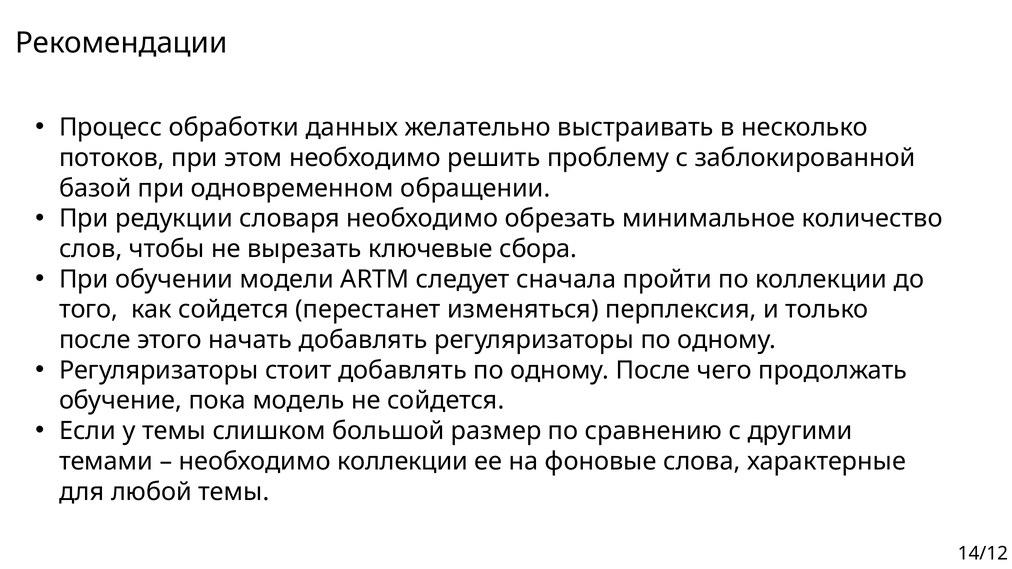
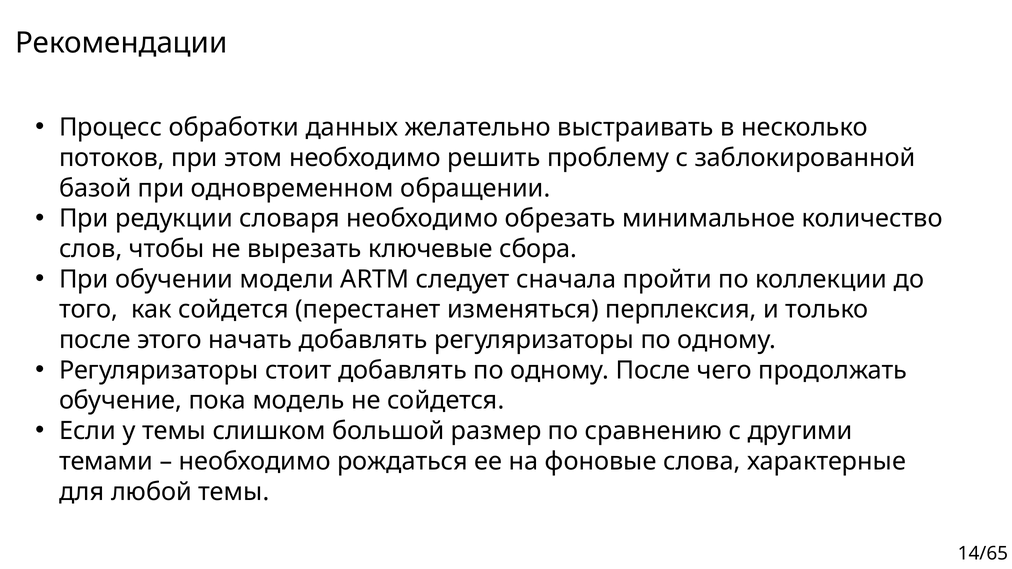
необходимо коллекции: коллекции -> рождаться (403, 462)
14/12: 14/12 -> 14/65 (983, 554)
